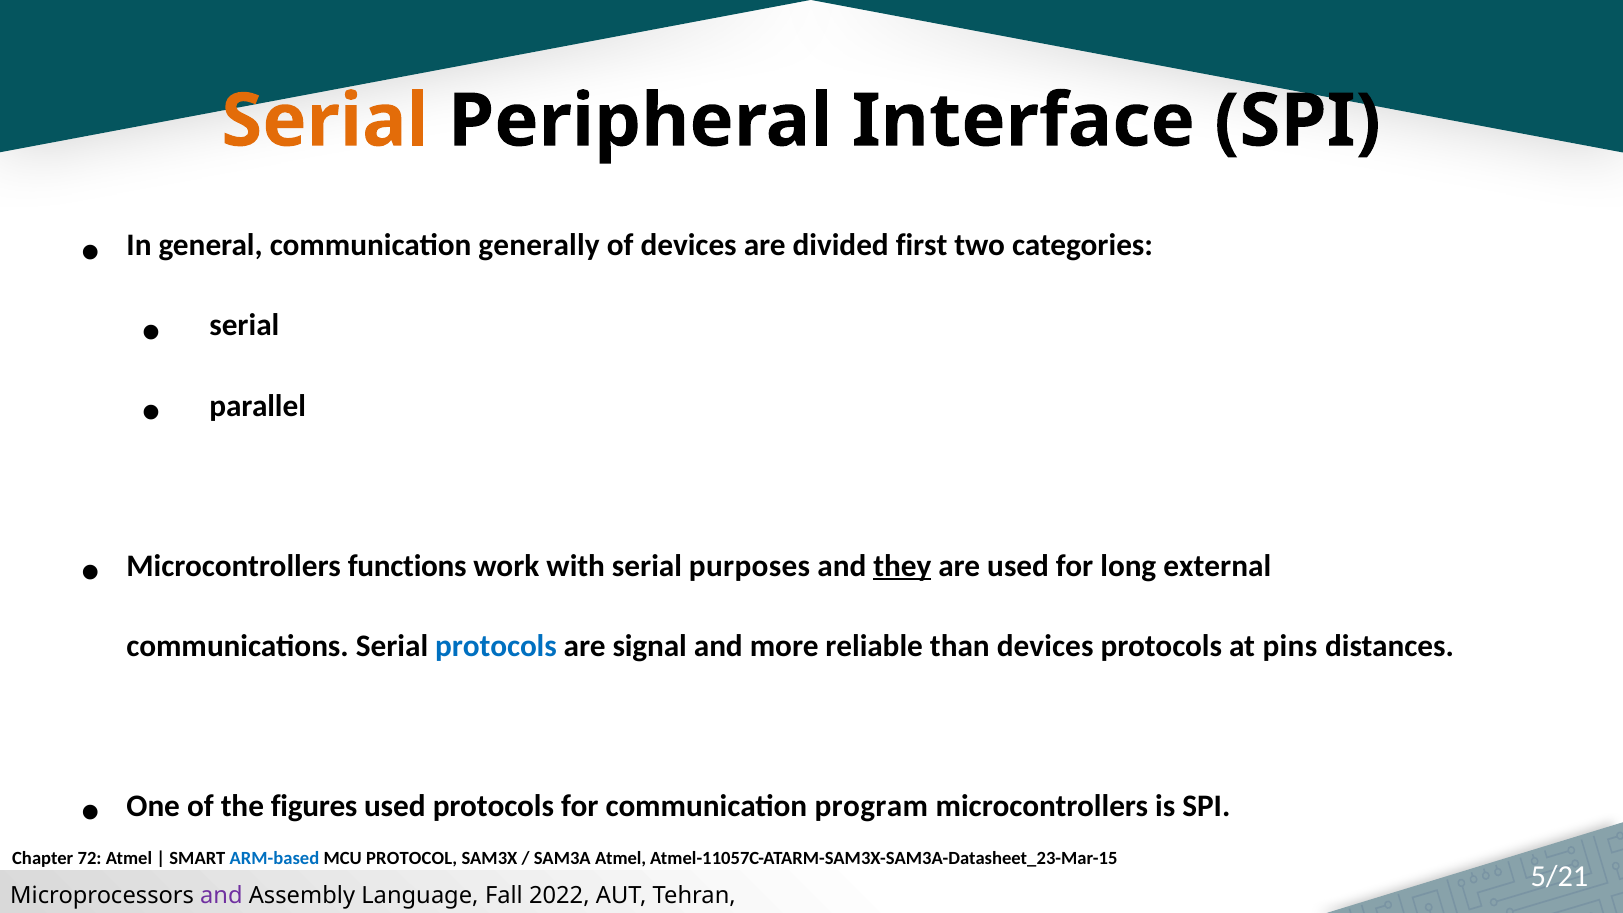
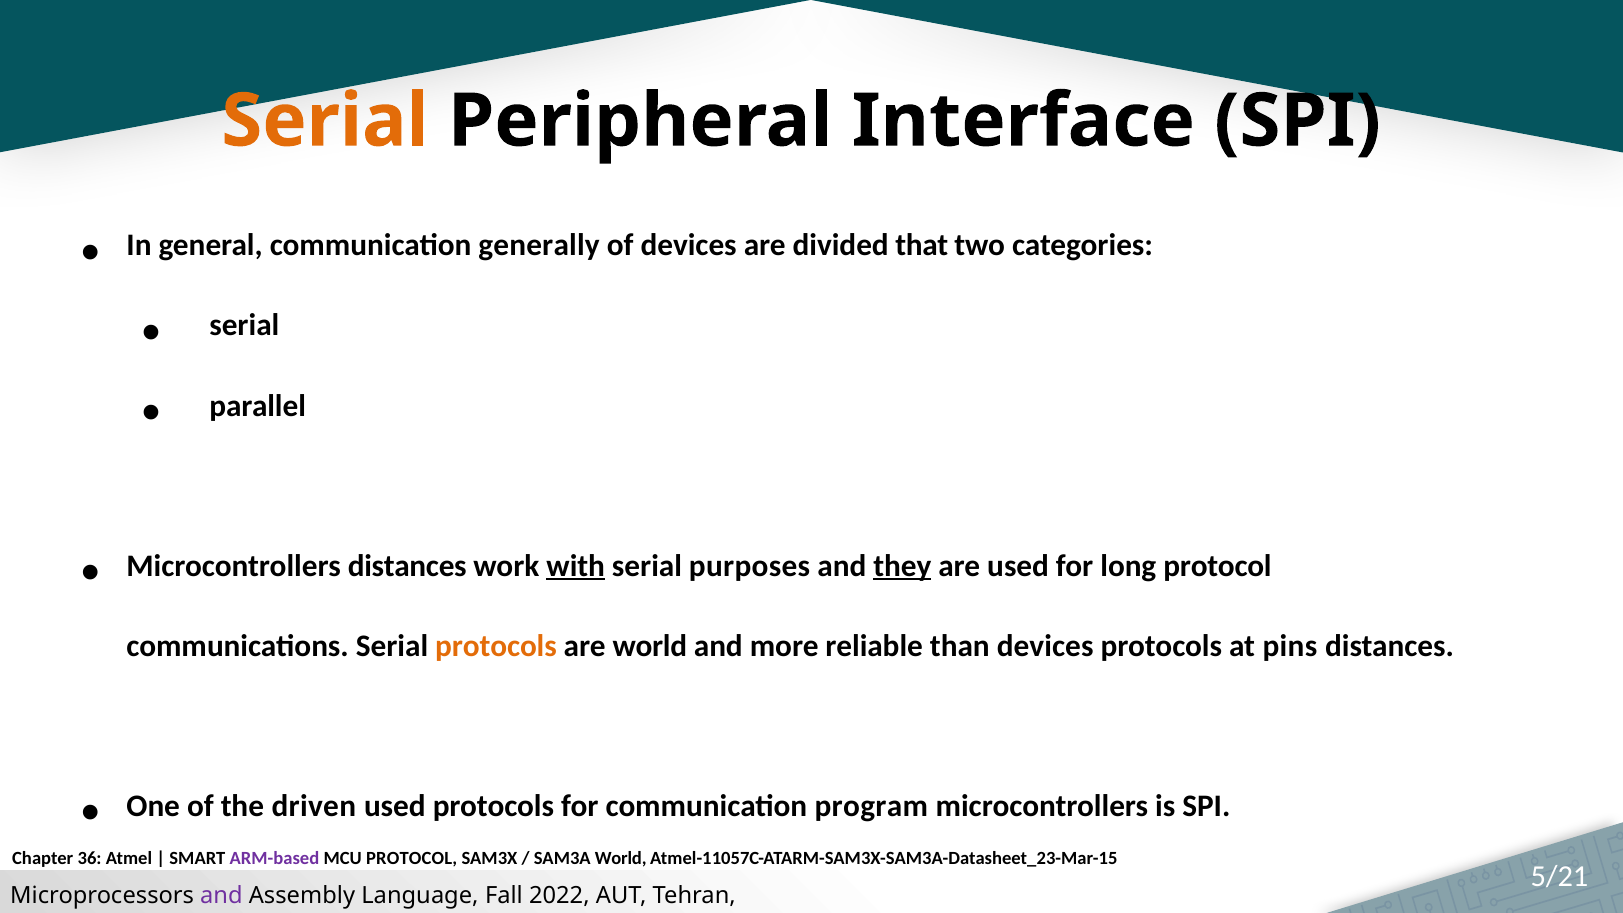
first: first -> that (922, 246)
Microcontrollers functions: functions -> distances (407, 566)
with underline: none -> present (576, 566)
long external: external -> protocol (1217, 566)
protocols colour: blue -> orange (496, 646)
are signal: signal -> world (650, 646)
figures: figures -> driven (314, 806)
72: 72 -> 36 (90, 858)
ARM-based colour: blue -> purple (274, 858)
SAM3A Atmel: Atmel -> World (621, 858)
